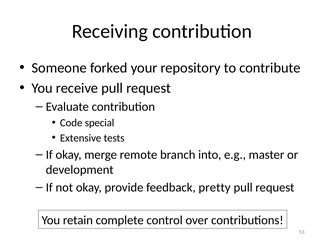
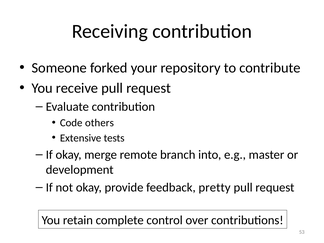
special: special -> others (99, 123)
